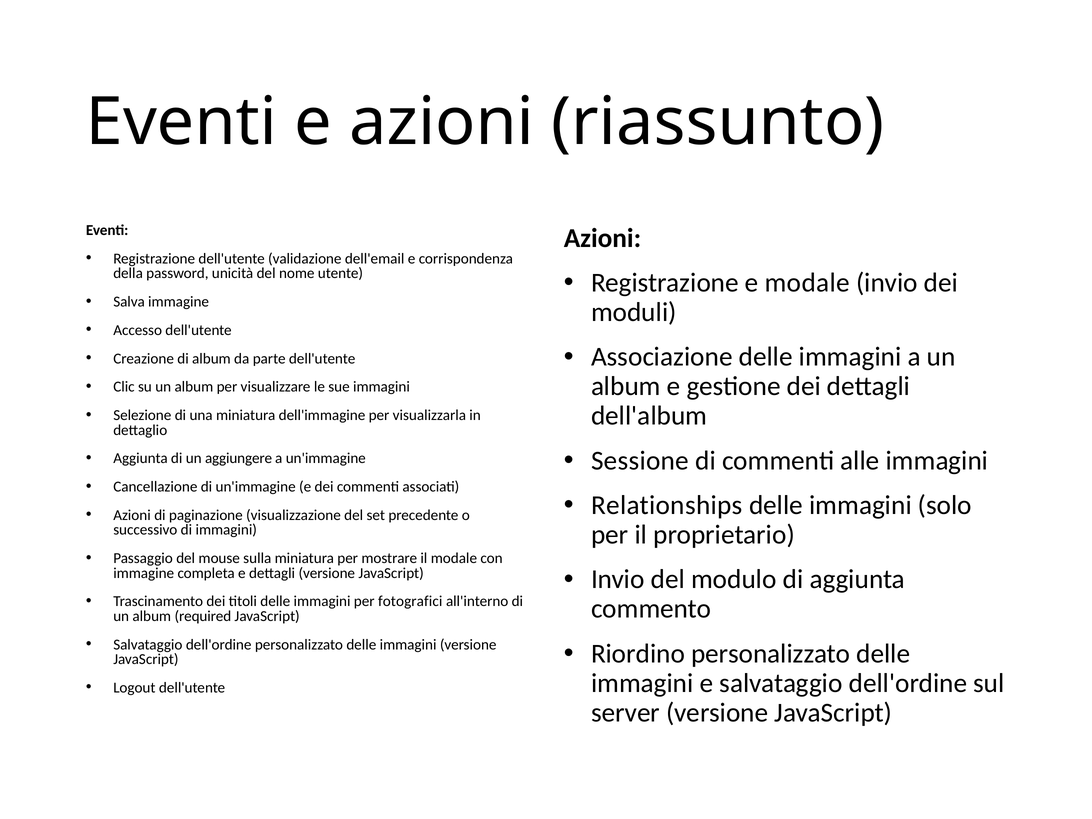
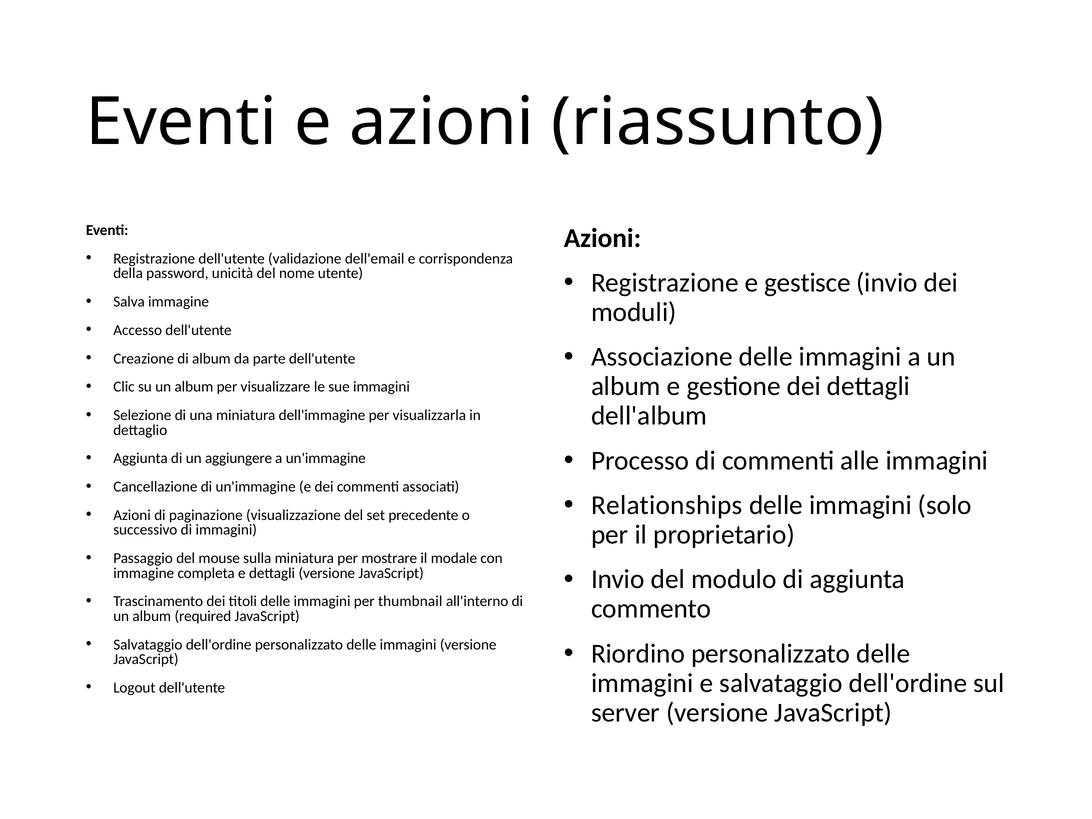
e modale: modale -> gestisce (808, 283)
Sessione: Sessione -> Processo (640, 461)
fotografici: fotografici -> thumbnail (410, 601)
